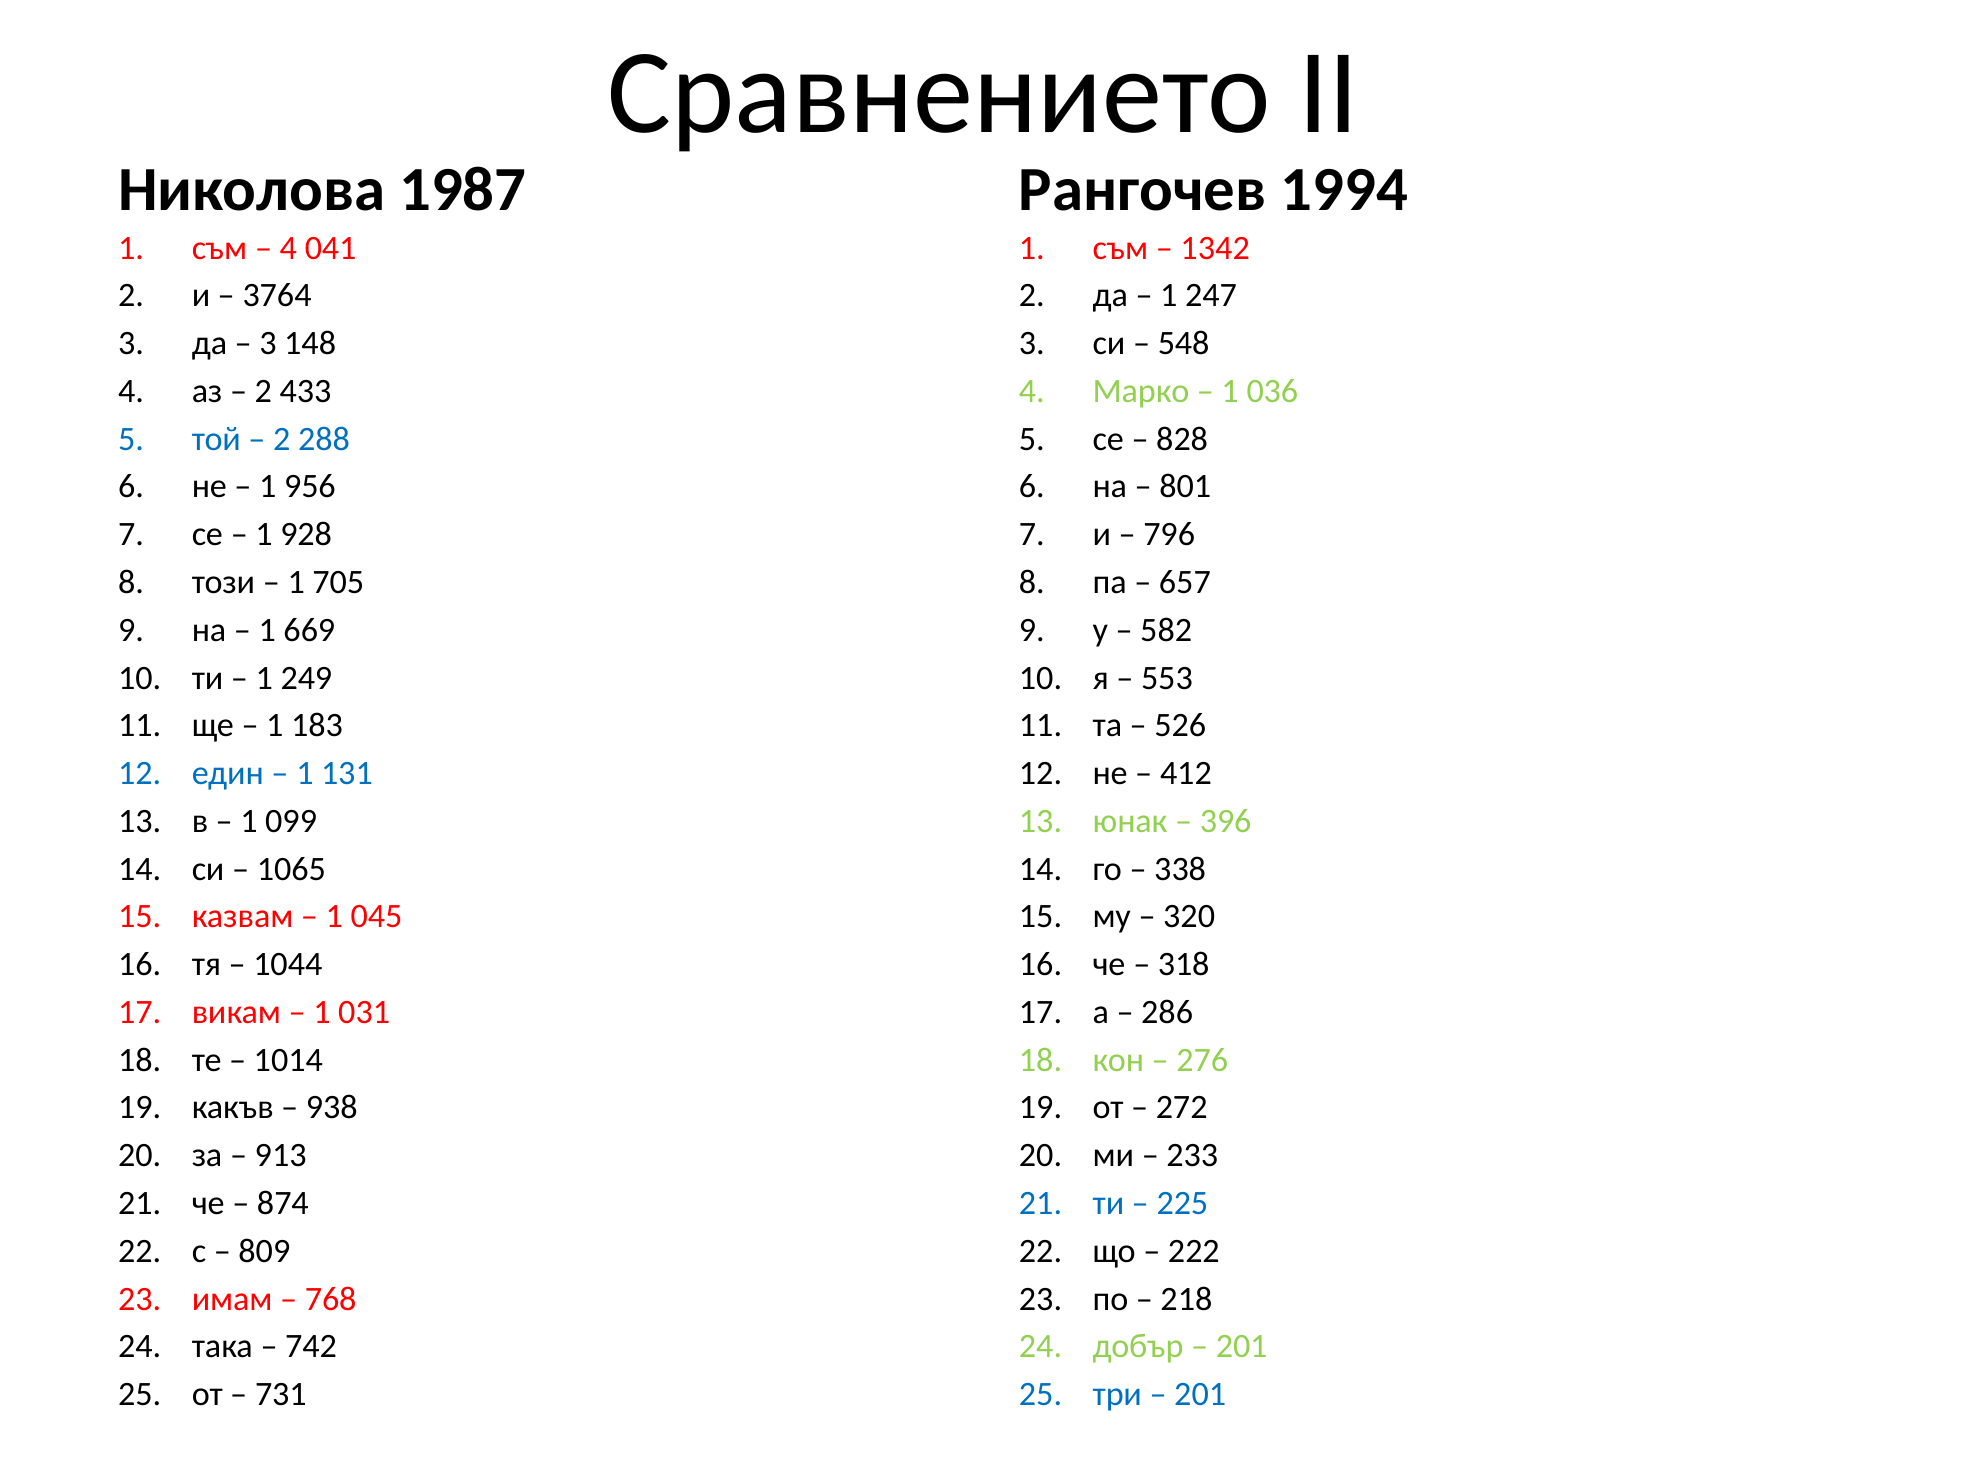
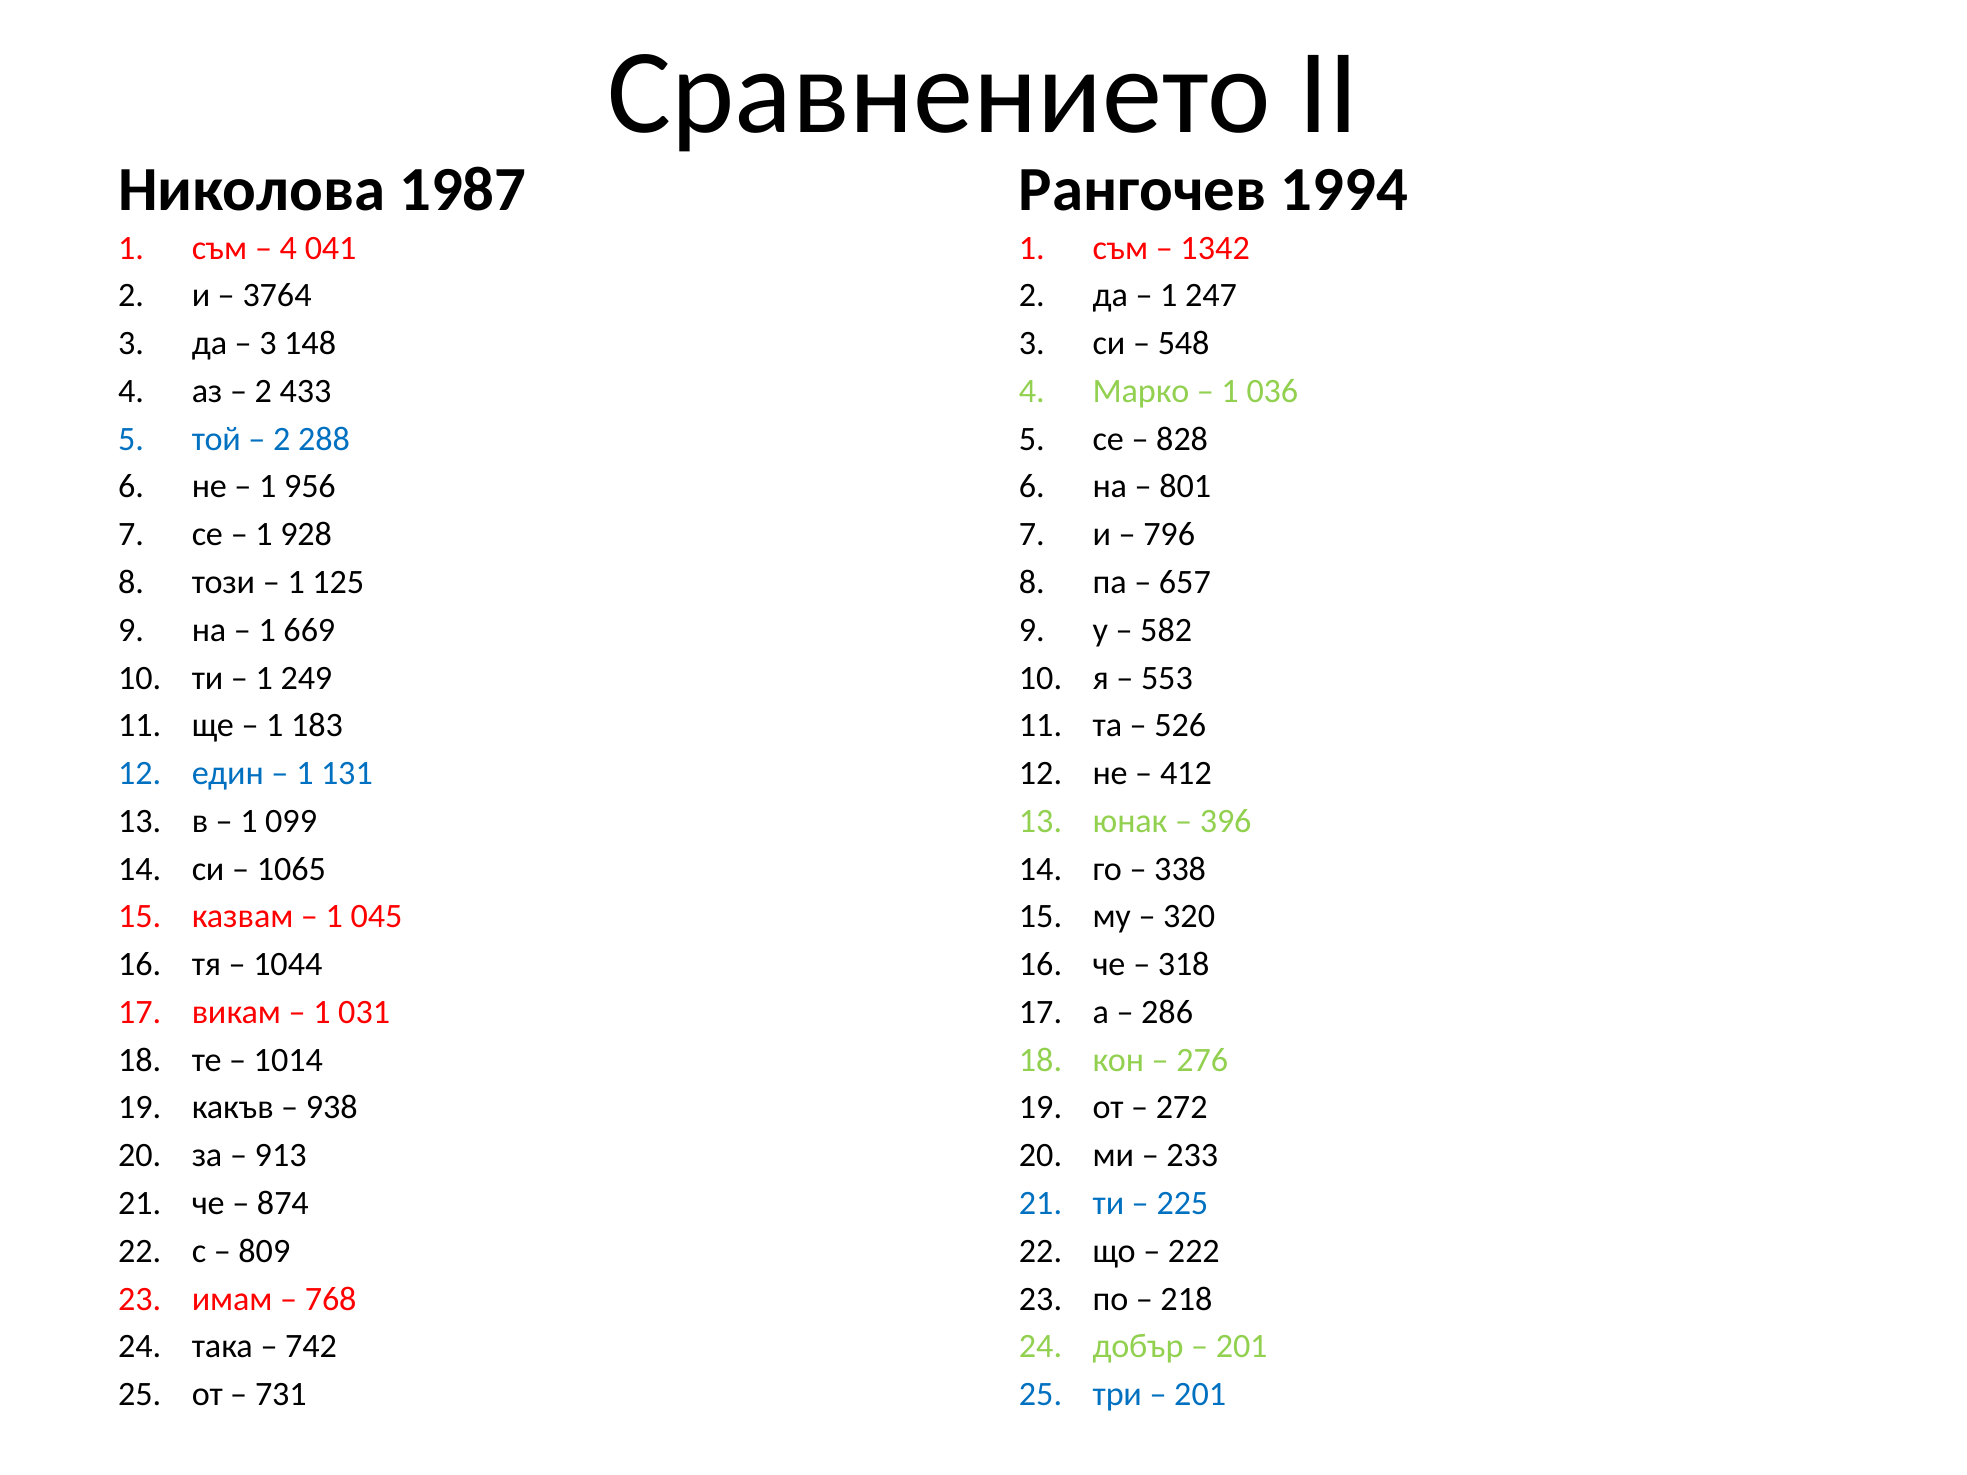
705: 705 -> 125 (338, 582)
